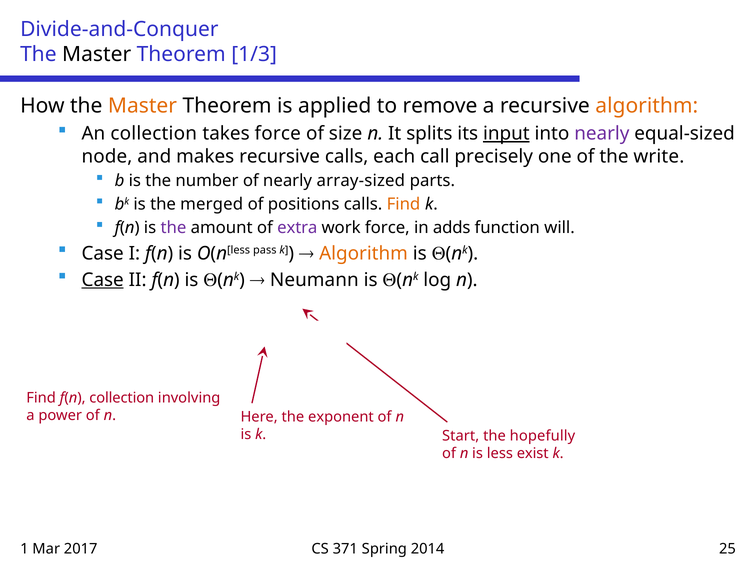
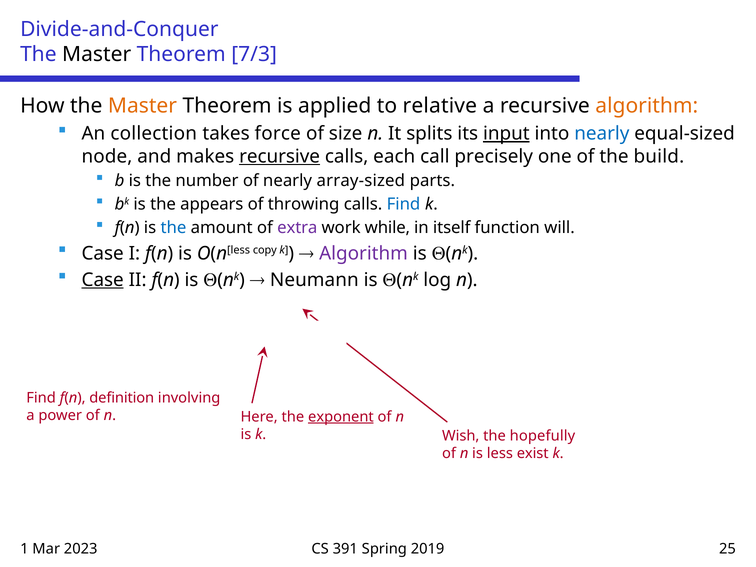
1/3: 1/3 -> 7/3 (254, 54)
remove: remove -> relative (440, 106)
nearly colour: purple -> blue (602, 134)
recursive underline: none -> present (280, 156)
write: write -> build (659, 156)
merged: merged -> appears (212, 204)
positions: positions -> throwing (304, 204)
Find colour: orange -> blue (403, 204)
the colour: purple -> blue (173, 228)
work force: force -> while (387, 228)
adds: adds -> itself (452, 228)
pass: pass -> copy (265, 250)
Algorithm colour: orange -> purple (364, 253)
f(n collection: collection -> definition (122, 398)
exponent underline: none -> present (341, 417)
Start: Start -> Wish (461, 436)
2017: 2017 -> 2023 (81, 549)
371: 371 -> 391 (345, 549)
2014: 2014 -> 2019 (428, 549)
